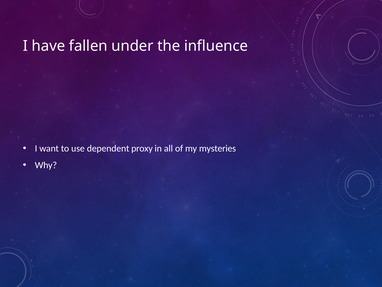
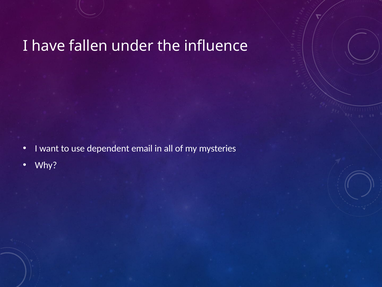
proxy: proxy -> email (142, 148)
